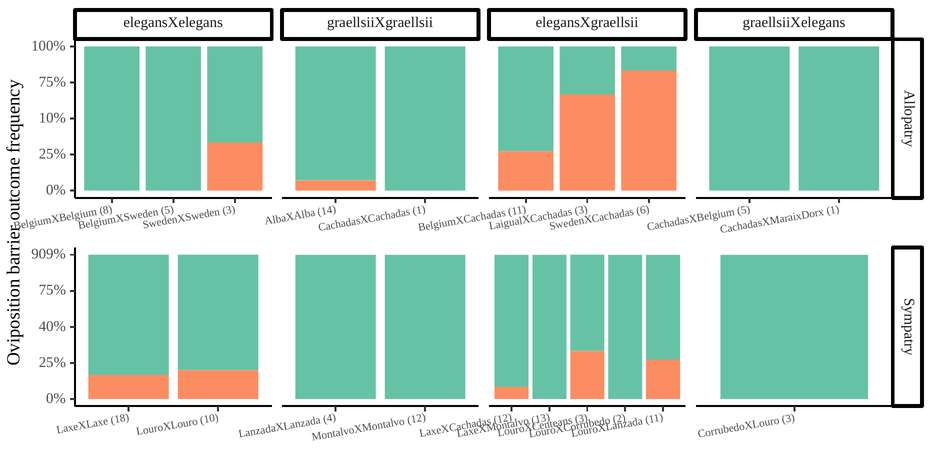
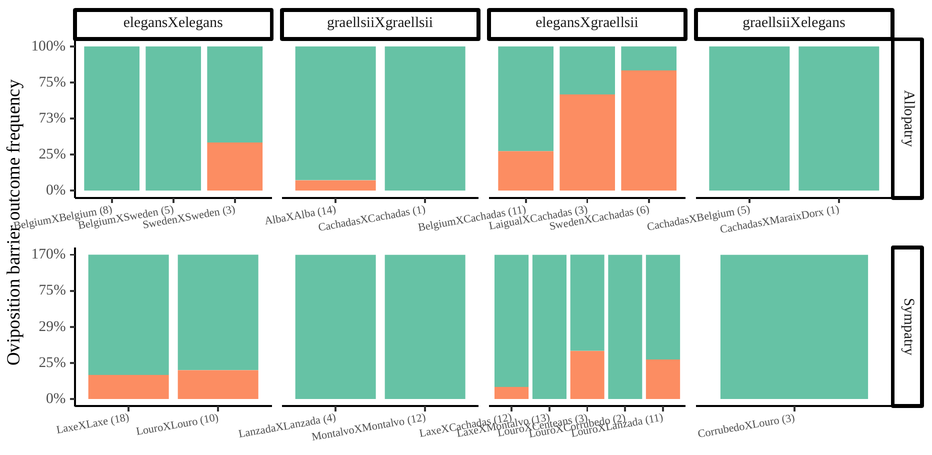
10%: 10% -> 73% (52, 118)
909%: 909% -> 170% (48, 254)
40%: 40% -> 29% (52, 326)
